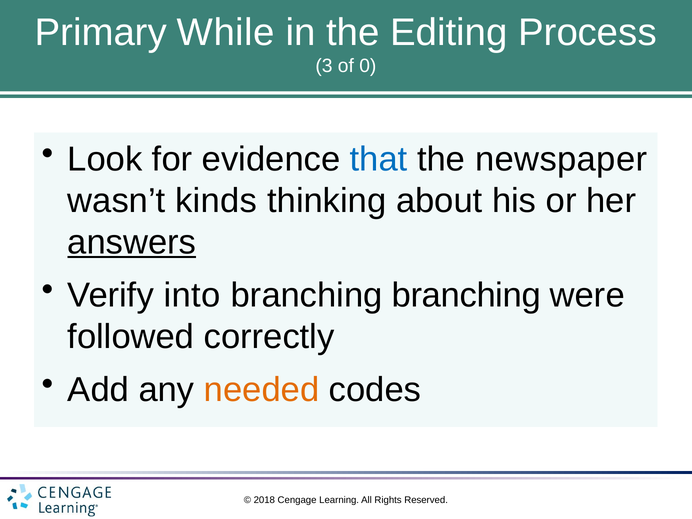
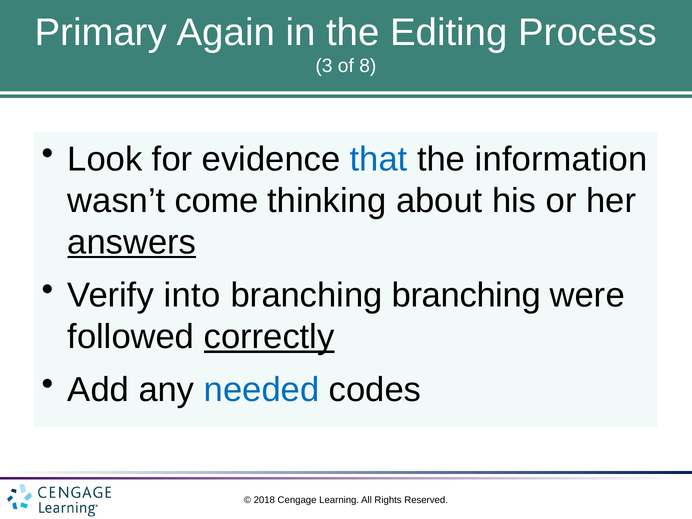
While: While -> Again (226, 33)
0: 0 -> 8 (368, 66)
newspaper: newspaper -> information (561, 159)
kinds: kinds -> come (217, 201)
correctly underline: none -> present (269, 337)
needed colour: orange -> blue (262, 390)
